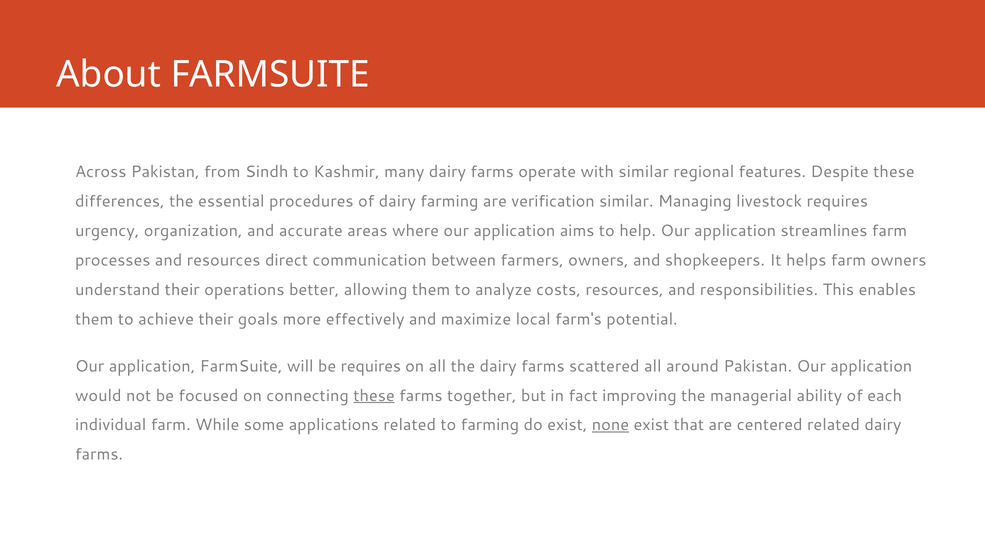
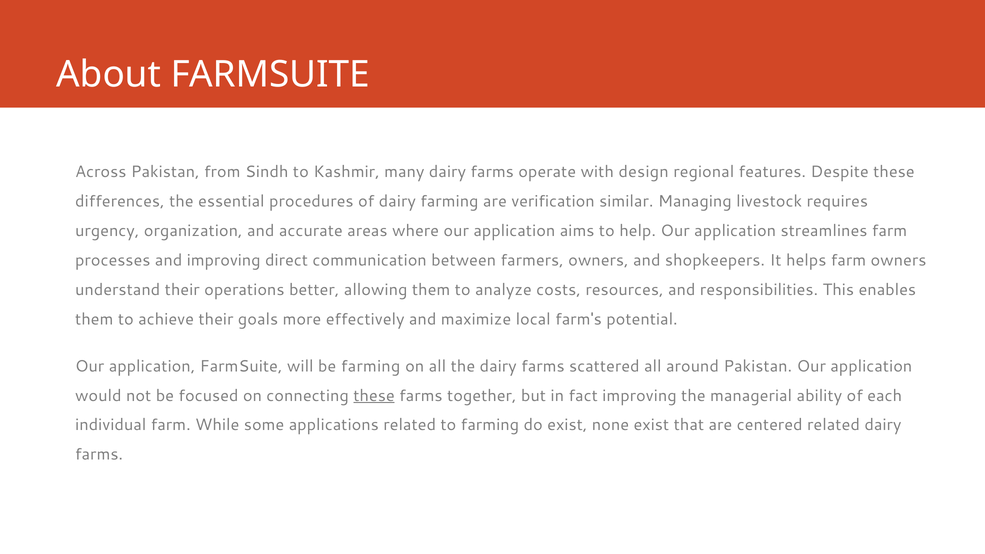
with similar: similar -> design (644, 172)
and resources: resources -> improving (224, 260)
be requires: requires -> farming (371, 366)
none underline: present -> none (610, 425)
